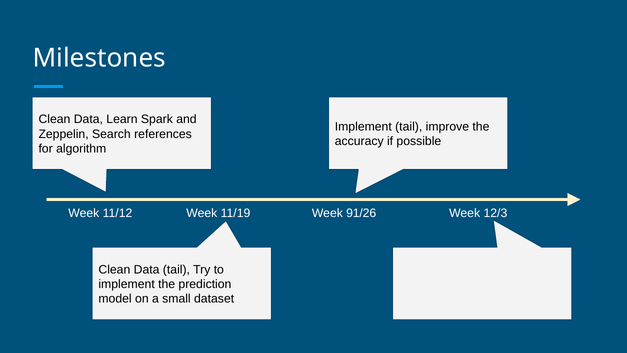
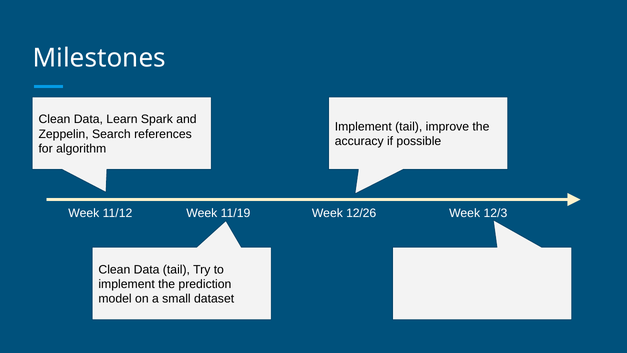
91/26: 91/26 -> 12/26 (361, 213)
